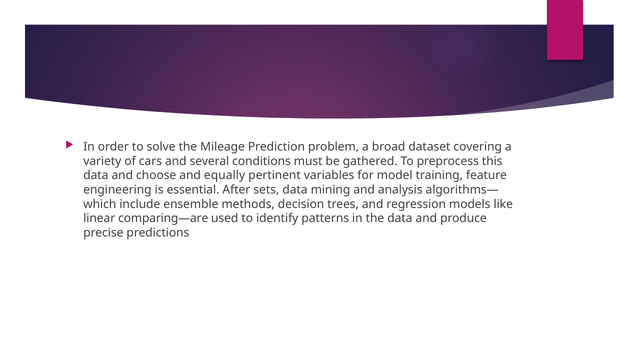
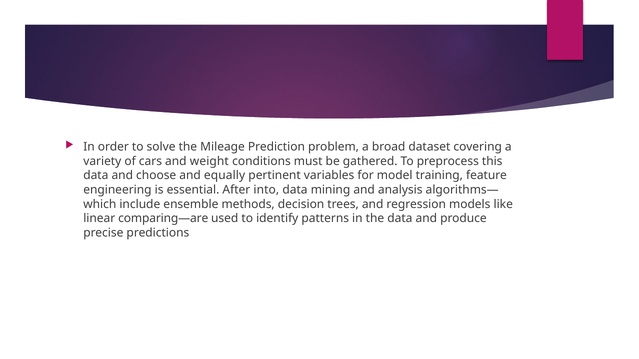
several: several -> weight (209, 161)
sets: sets -> into (266, 190)
